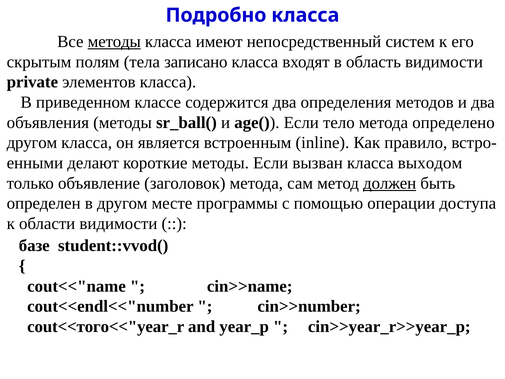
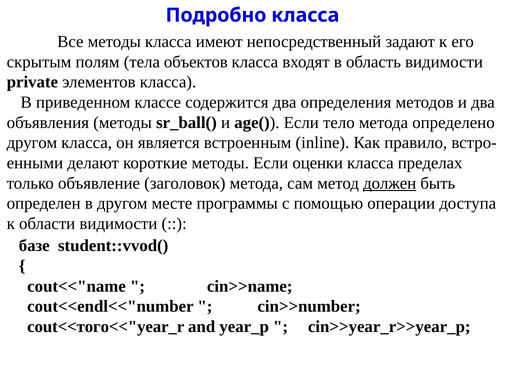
методы underline: present -> none (114, 42)
систем: систем -> задают (410, 42)
записано: записано -> объектов (196, 62)
вызван: вызван -> оценки (318, 163)
выходом: выходом -> пределах (430, 163)
